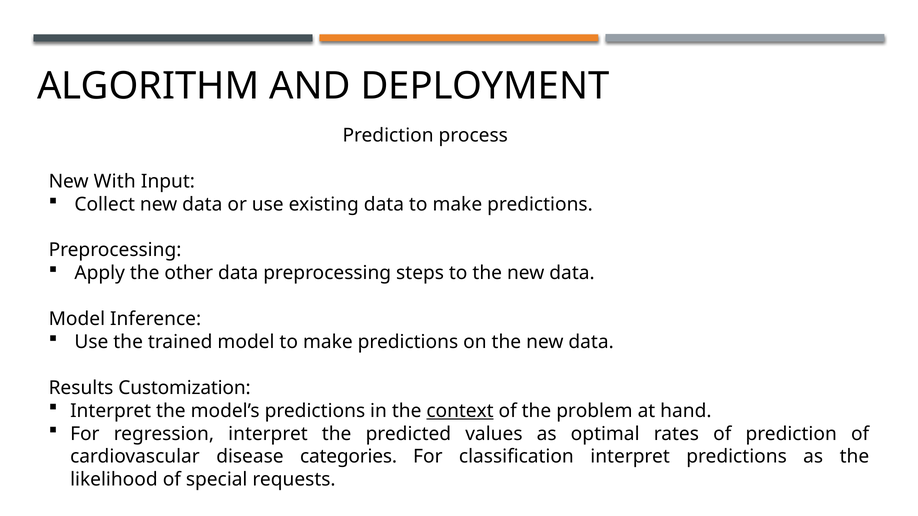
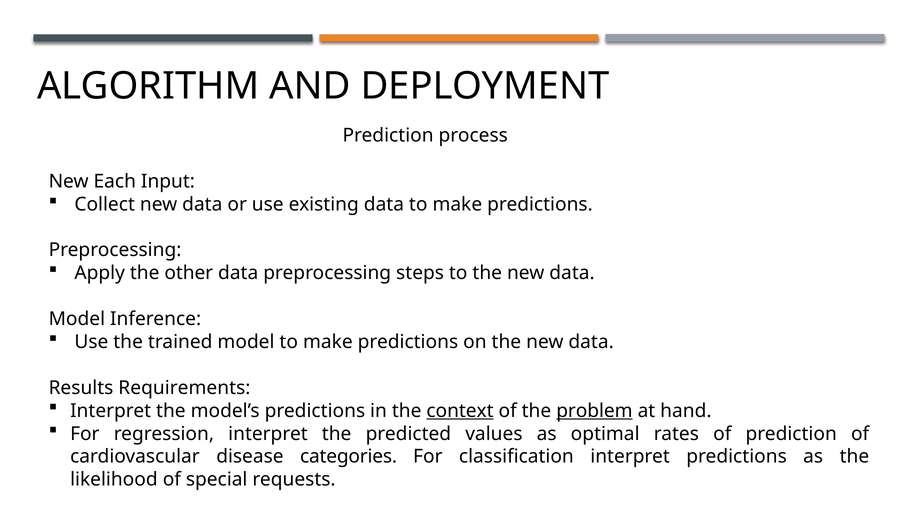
With: With -> Each (115, 181)
Customization: Customization -> Requirements (184, 388)
problem underline: none -> present (594, 411)
